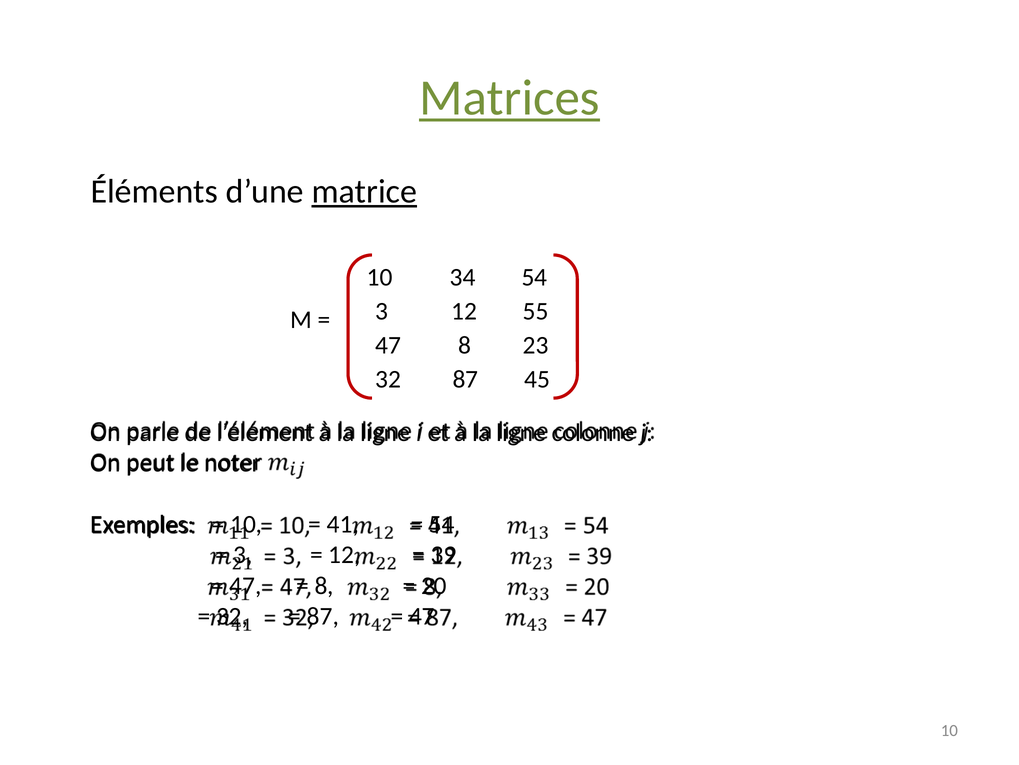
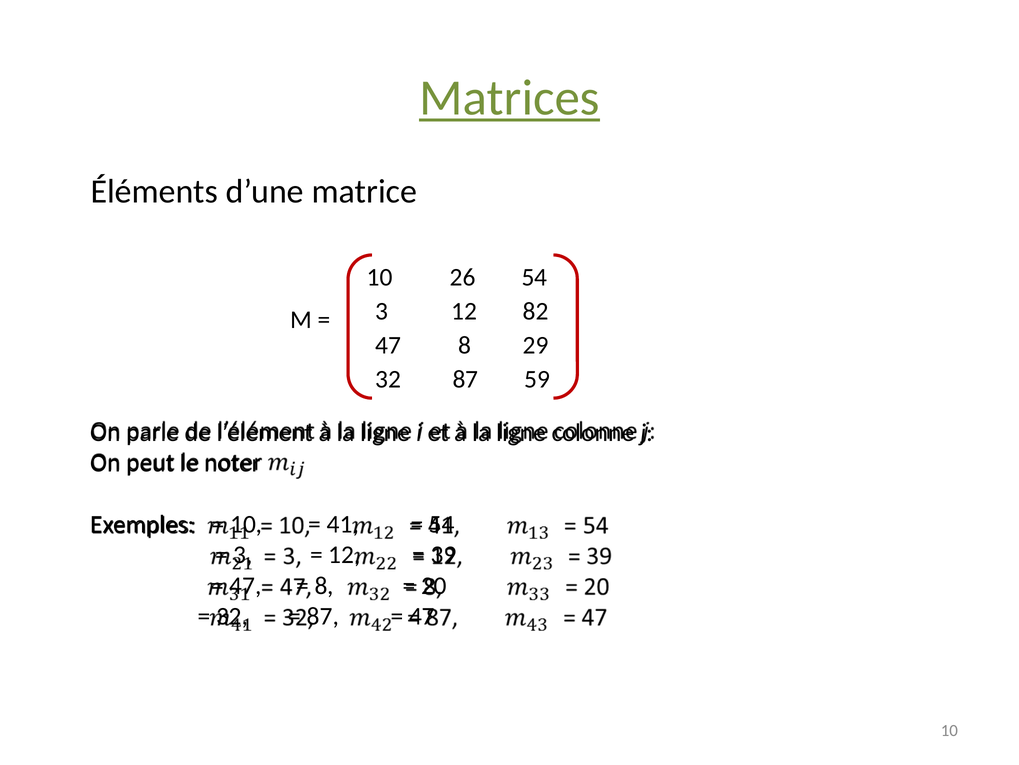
matrice underline: present -> none (364, 191)
34: 34 -> 26 (463, 277)
55: 55 -> 82 (536, 311)
23: 23 -> 29 (536, 345)
45: 45 -> 59 (537, 379)
